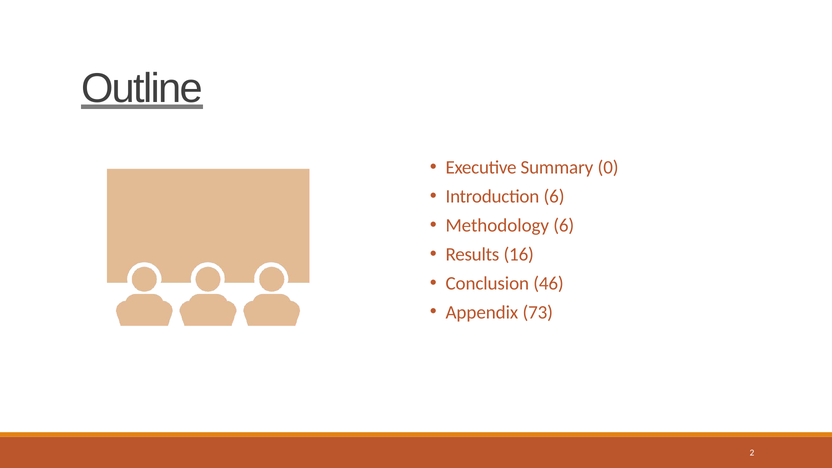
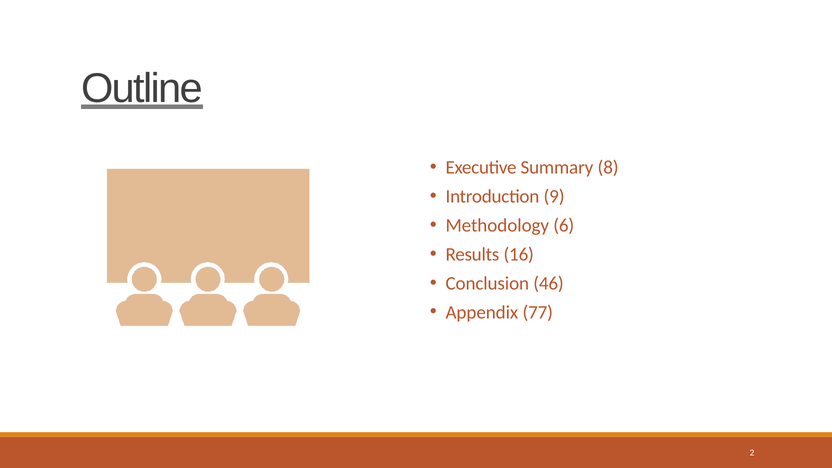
0: 0 -> 8 (608, 168)
Introduction 6: 6 -> 9 (554, 196)
73: 73 -> 77 (538, 312)
